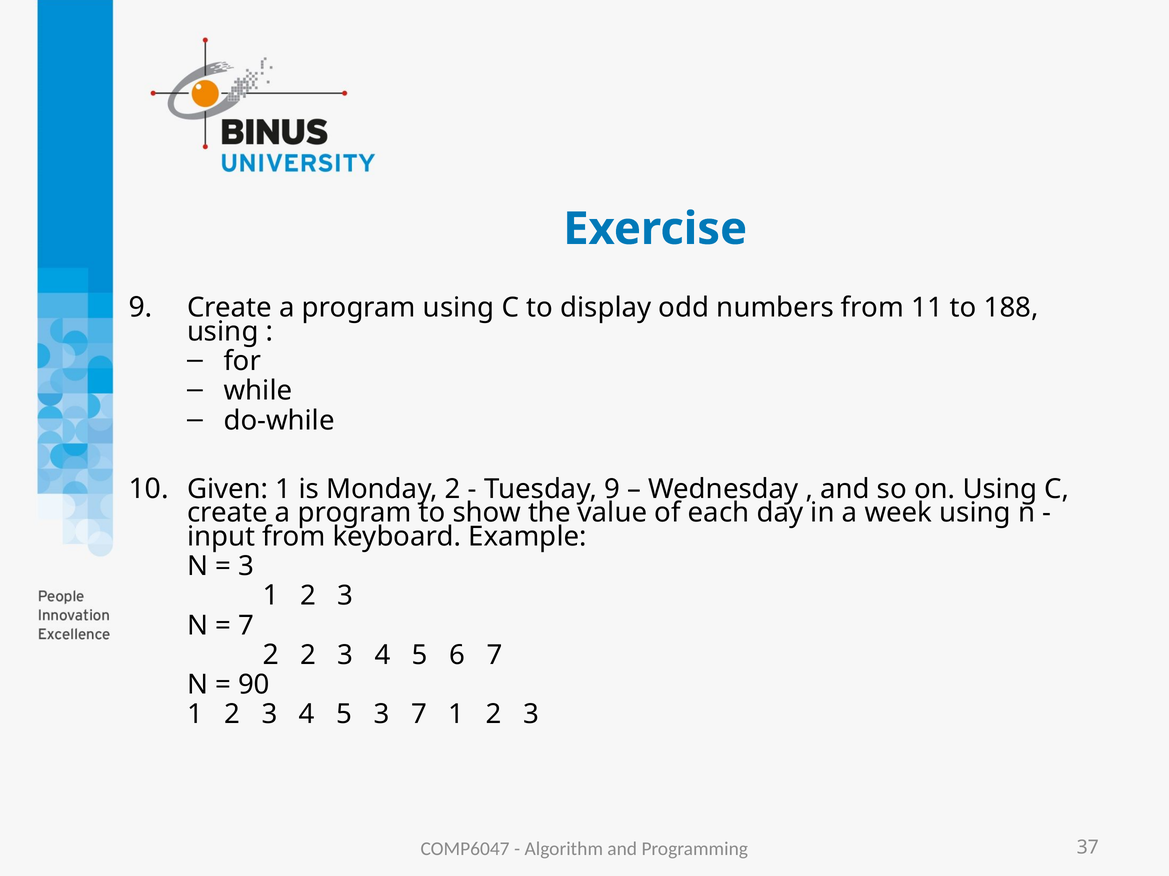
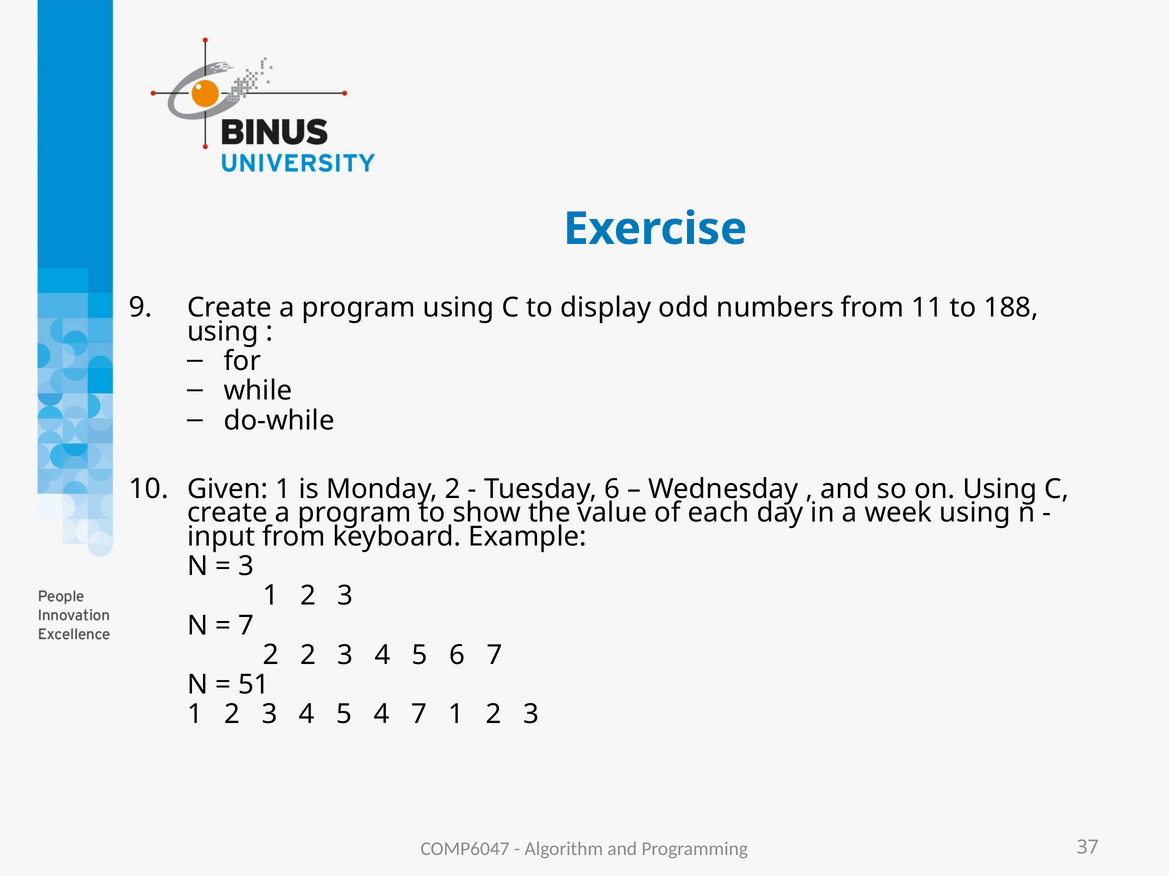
Tuesday 9: 9 -> 6 (612, 489)
90: 90 -> 51 (254, 685)
5 3: 3 -> 4 (382, 715)
